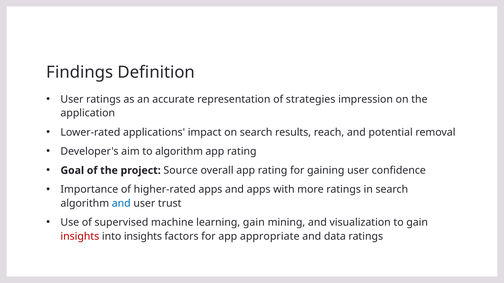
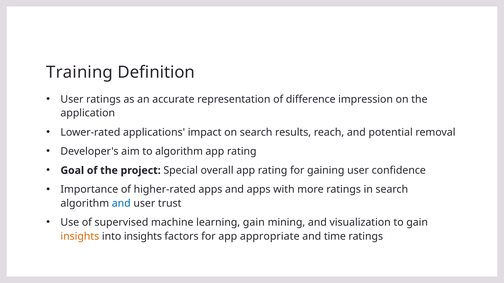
Findings: Findings -> Training (80, 72)
strategies: strategies -> difference (311, 100)
Source: Source -> Special (181, 171)
insights colour: red -> orange (80, 237)
data: data -> time (335, 237)
